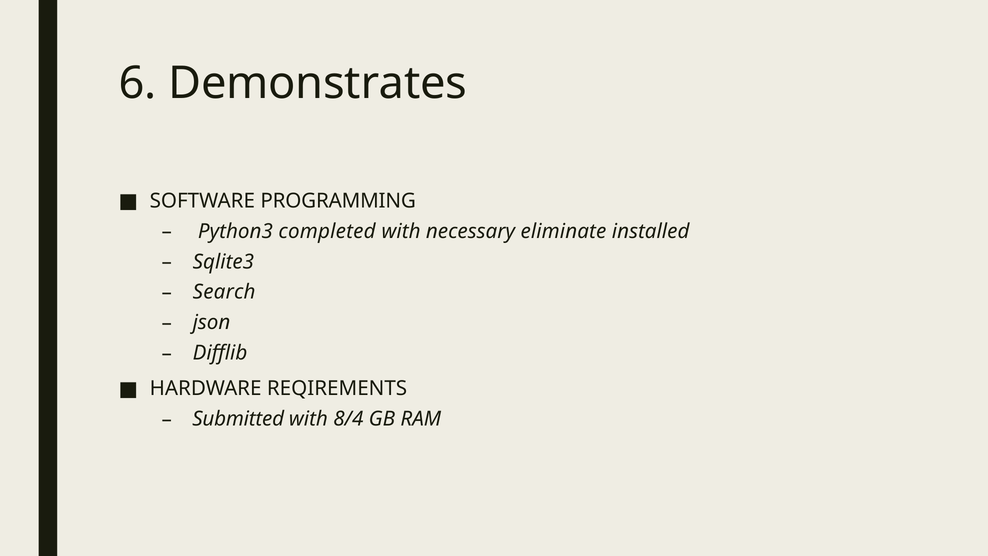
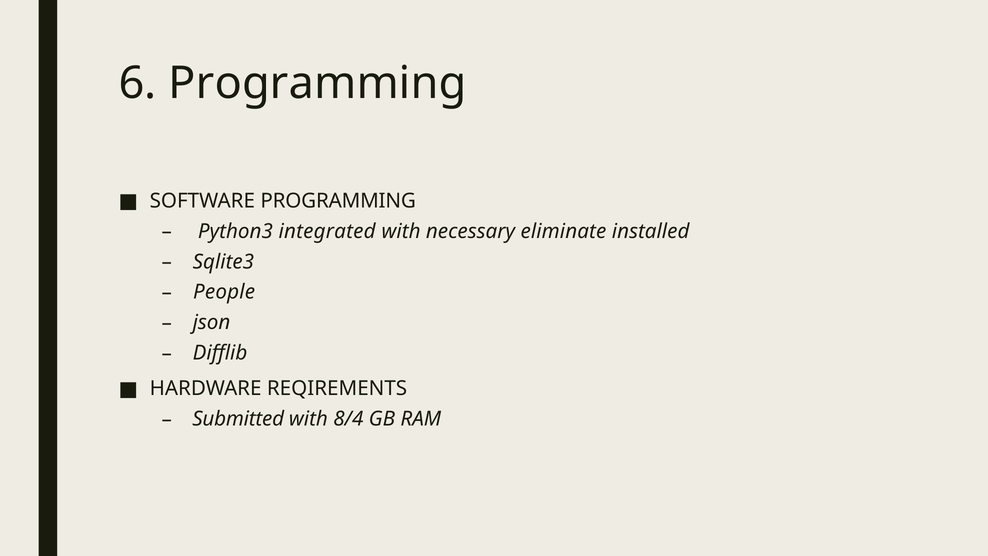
6 Demonstrates: Demonstrates -> Programming (317, 83)
completed: completed -> integrated (327, 231)
Search: Search -> People (224, 292)
